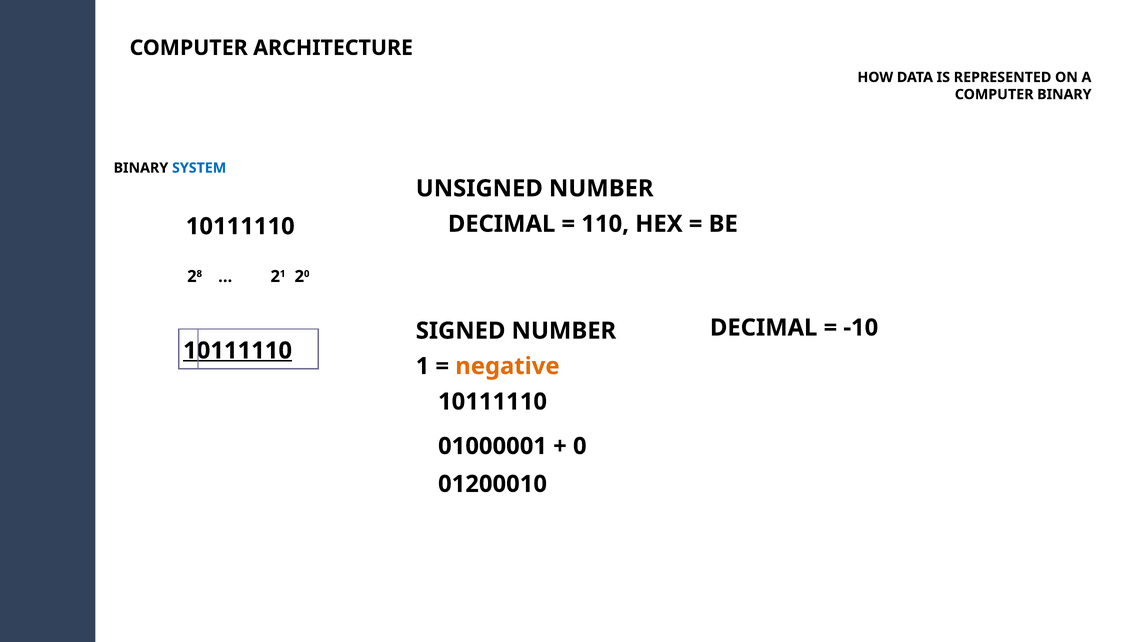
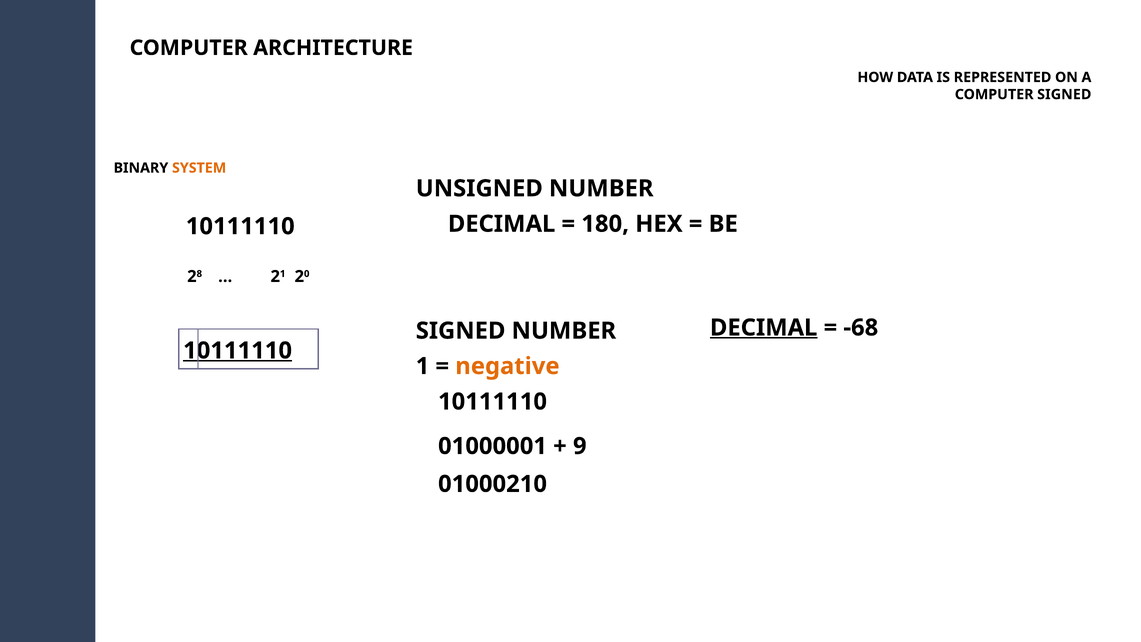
COMPUTER BINARY: BINARY -> SIGNED (1064, 94)
SYSTEM colour: blue -> orange (199, 168)
110: 110 -> 180 (605, 224)
DECIMAL underline: none -> present (764, 328)
-10: -10 -> -68 (861, 328)
0: 0 -> 9 (580, 446)
01200010: 01200010 -> 01000210 (493, 484)
